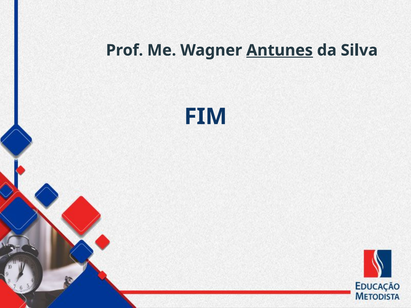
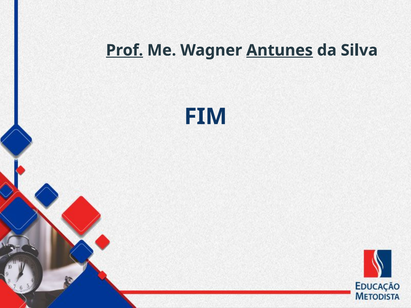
Prof underline: none -> present (125, 50)
